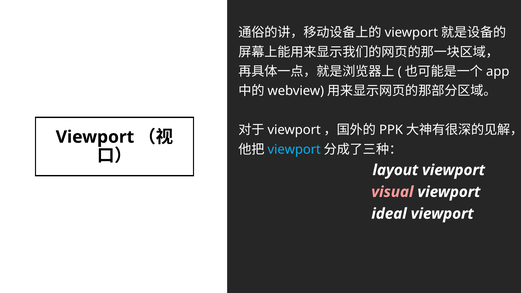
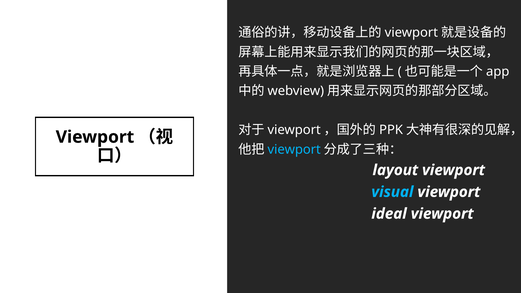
visual colour: pink -> light blue (392, 192)
